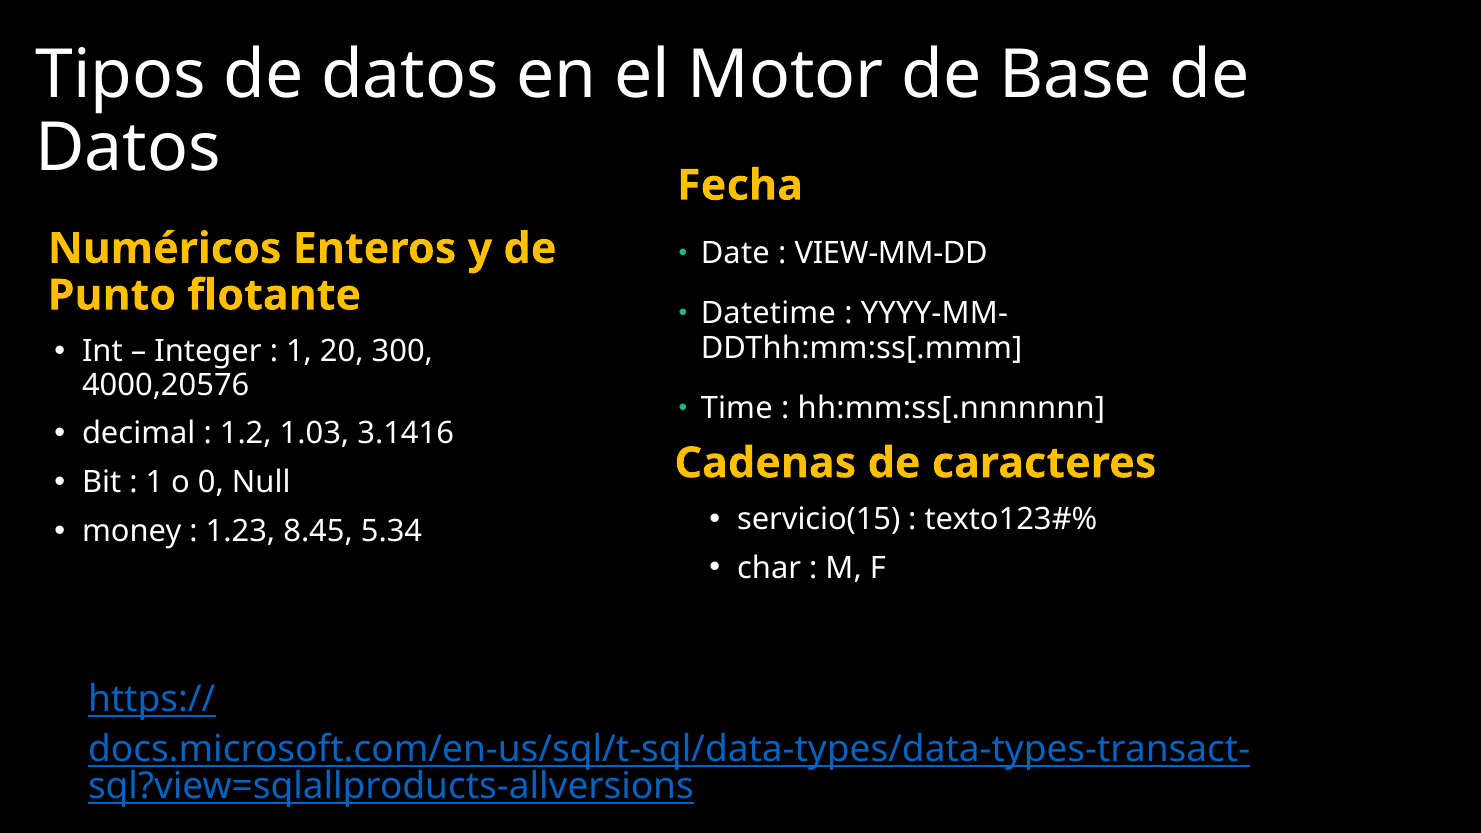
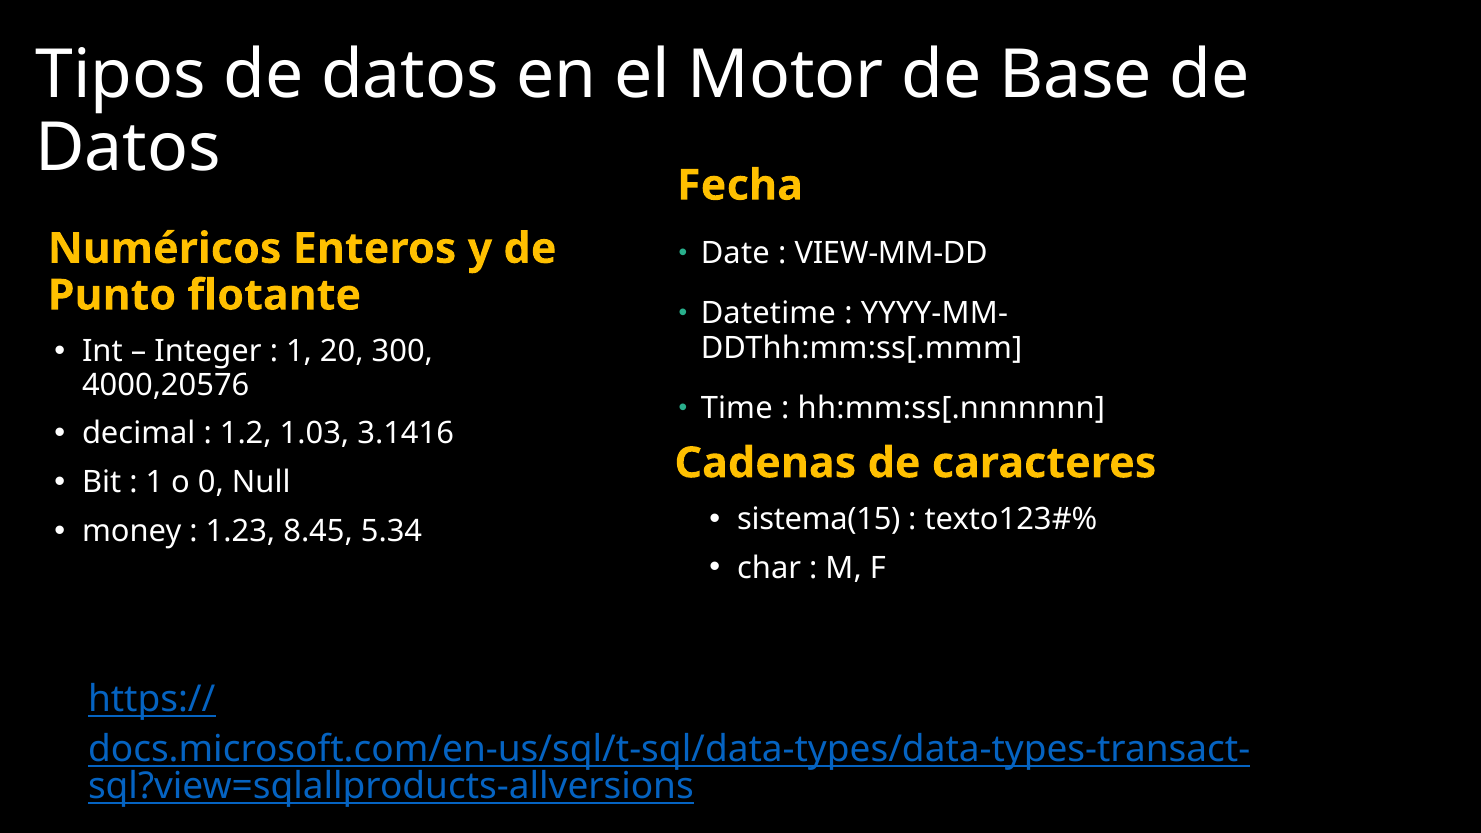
servicio(15: servicio(15 -> sistema(15 (819, 519)
